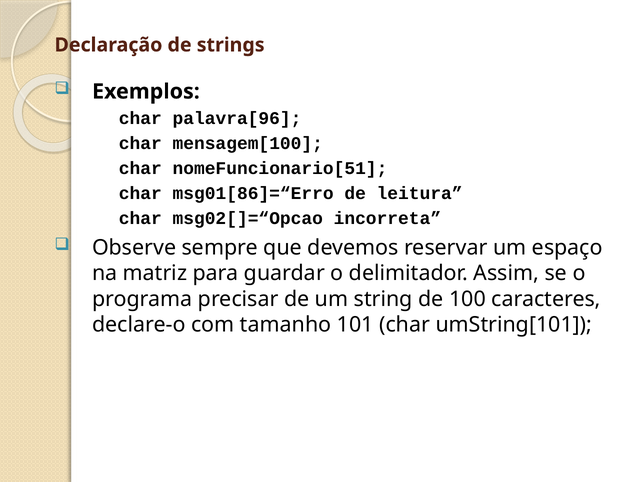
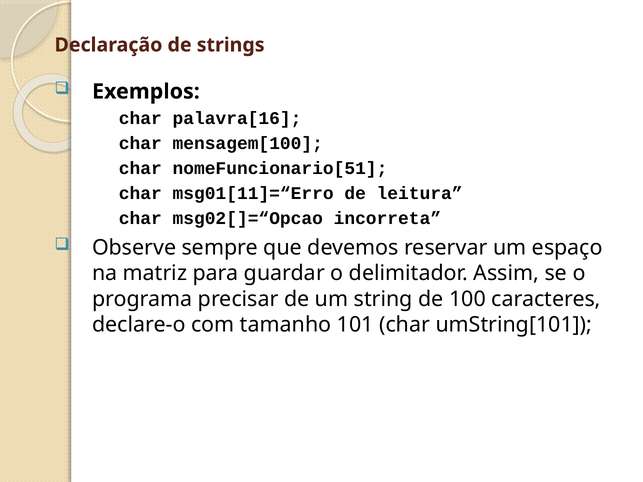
palavra[96: palavra[96 -> palavra[16 (237, 118)
msg01[86]=“Erro: msg01[86]=“Erro -> msg01[11]=“Erro (253, 193)
